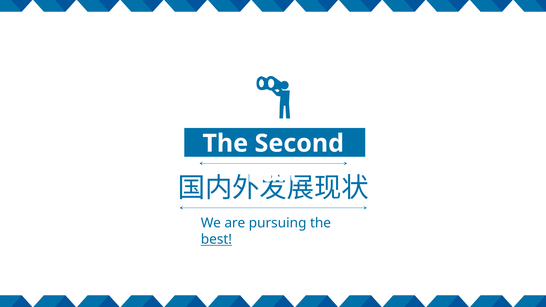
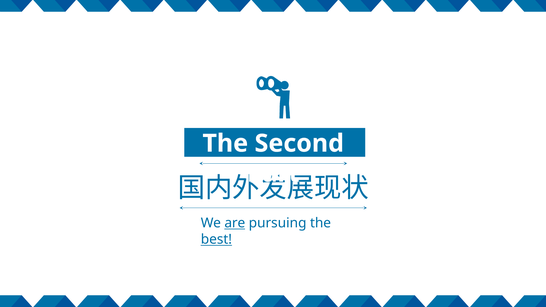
are underline: none -> present (235, 223)
